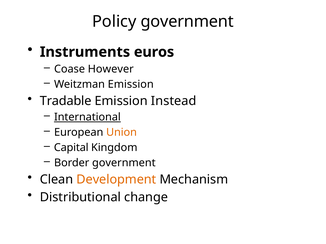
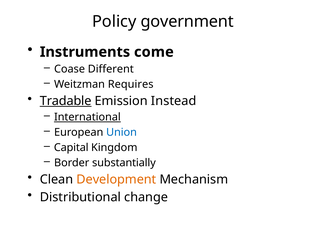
euros: euros -> come (154, 52)
However: However -> Different (111, 69)
Weitzman Emission: Emission -> Requires (131, 84)
Tradable underline: none -> present (66, 101)
Union colour: orange -> blue (122, 133)
Border government: government -> substantially (124, 163)
